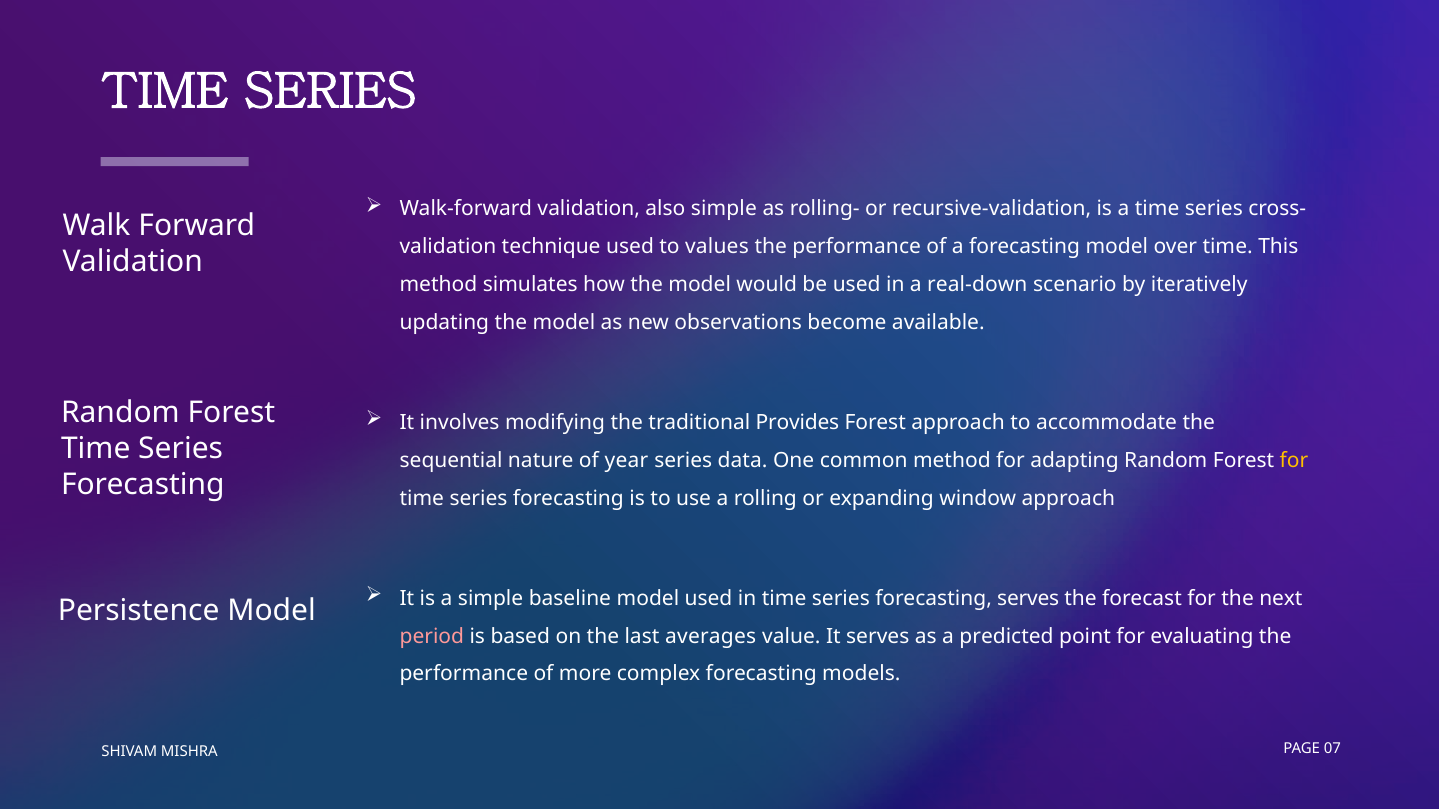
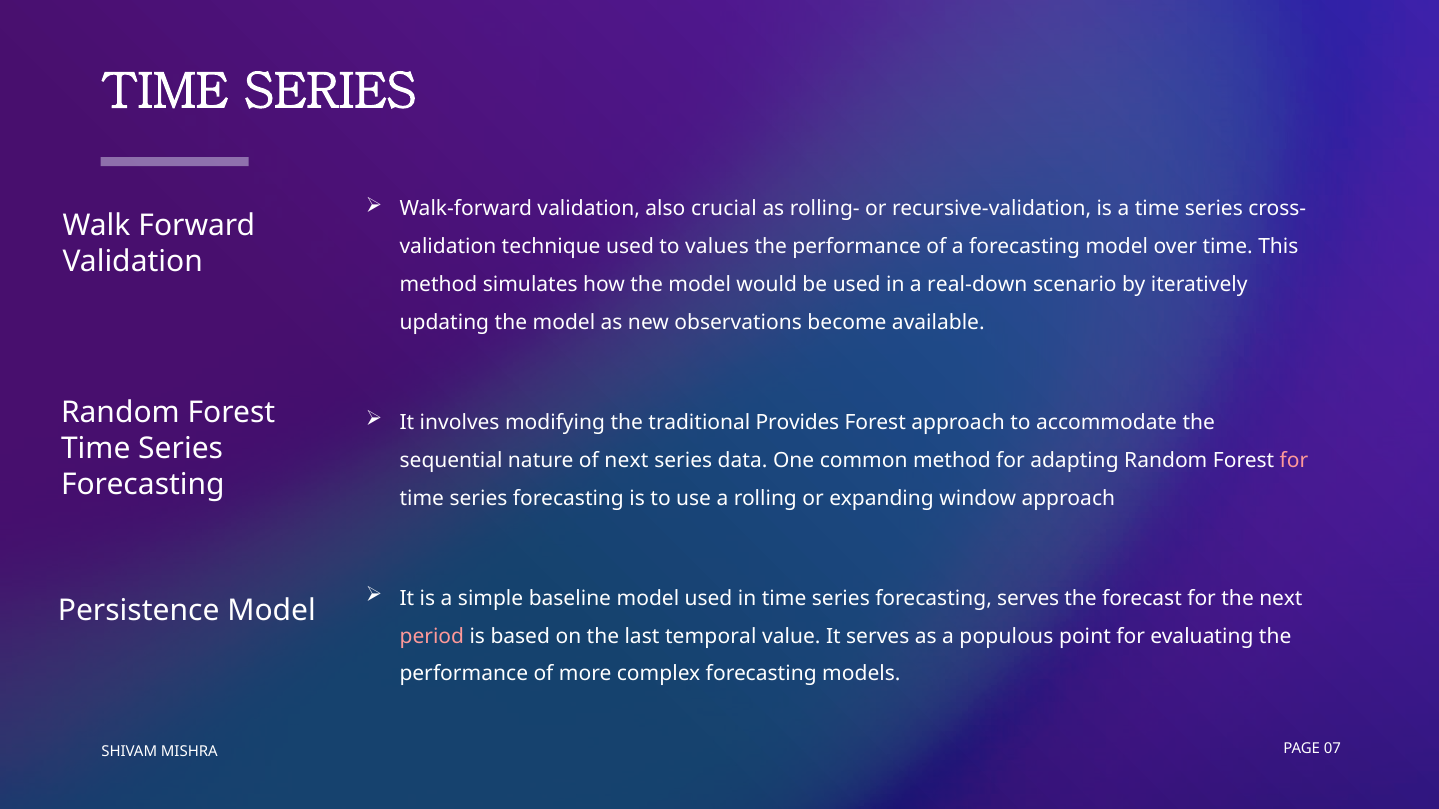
also simple: simple -> crucial (724, 209)
of year: year -> next (626, 461)
for colour: yellow -> pink (1294, 461)
averages: averages -> temporal (711, 636)
predicted: predicted -> populous (1006, 636)
